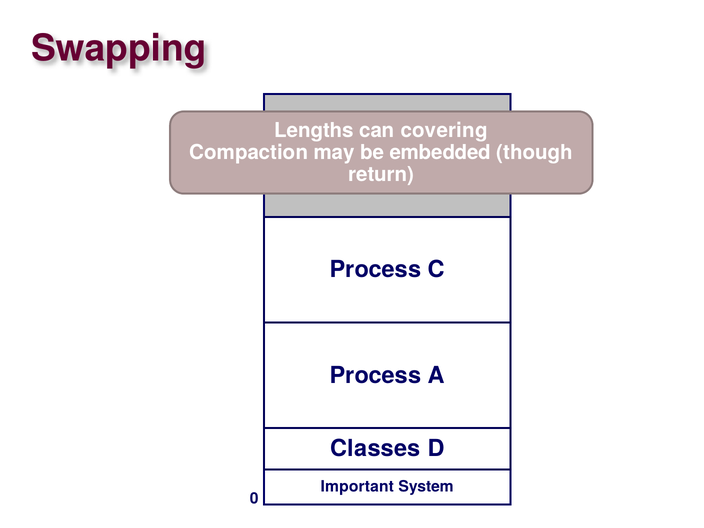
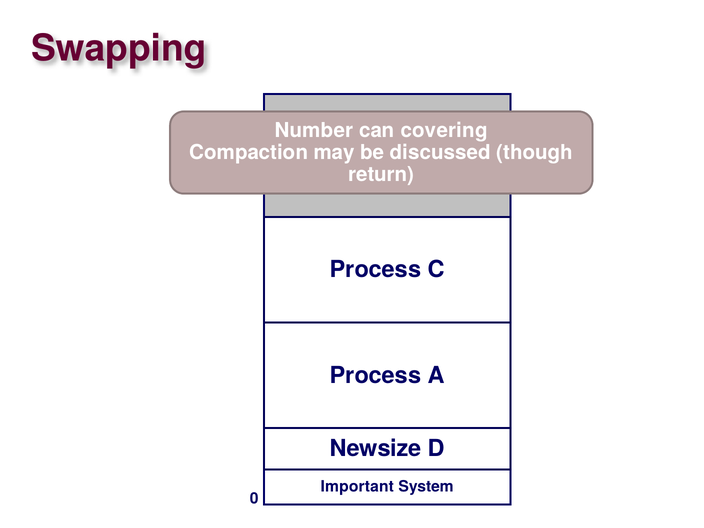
Lengths: Lengths -> Number (314, 130)
embedded: embedded -> discussed (440, 152)
Classes: Classes -> Newsize (376, 449)
